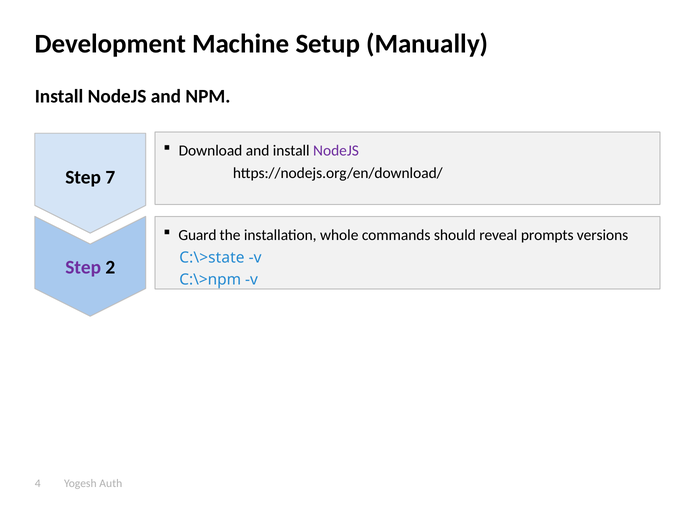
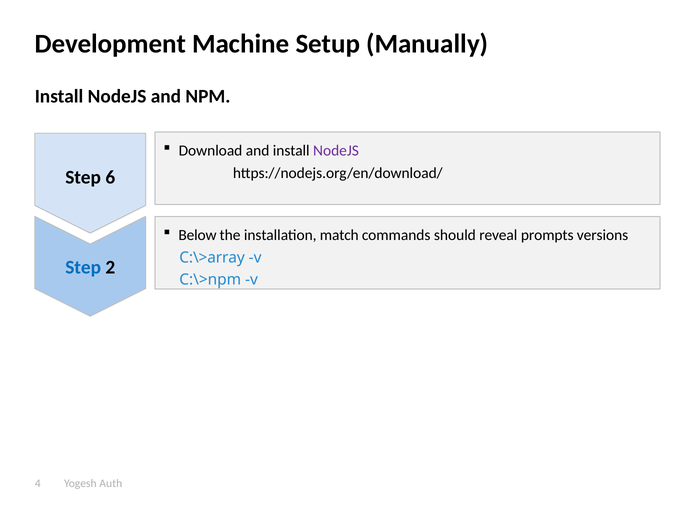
7: 7 -> 6 (110, 178)
Guard: Guard -> Below (197, 235)
whole: whole -> match (339, 235)
C:\>state: C:\>state -> C:\>array (212, 258)
Step colour: purple -> blue (83, 268)
